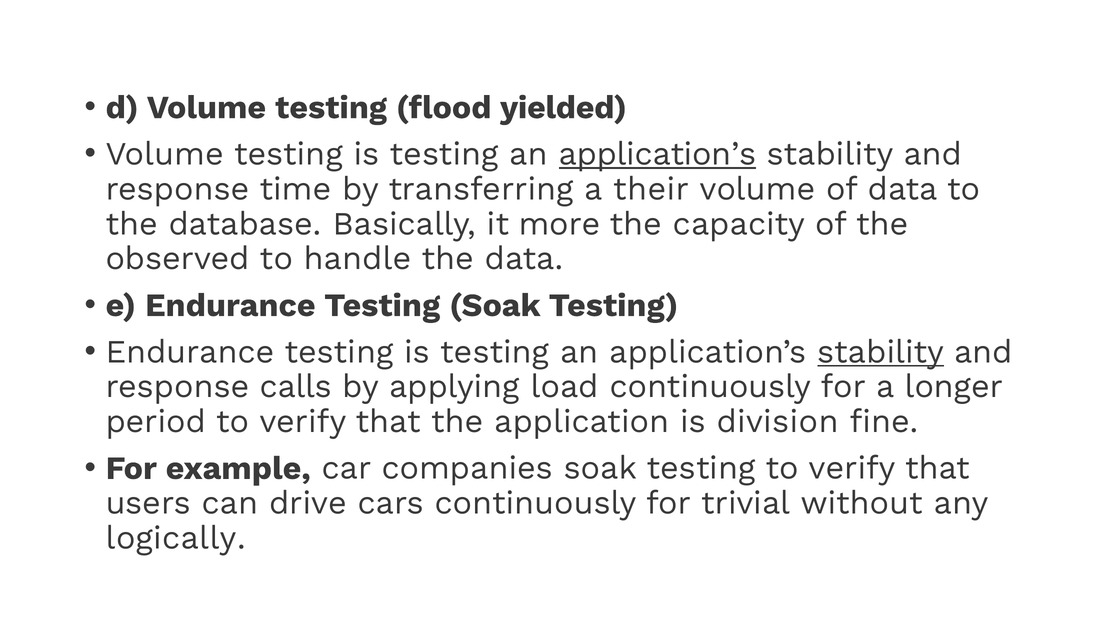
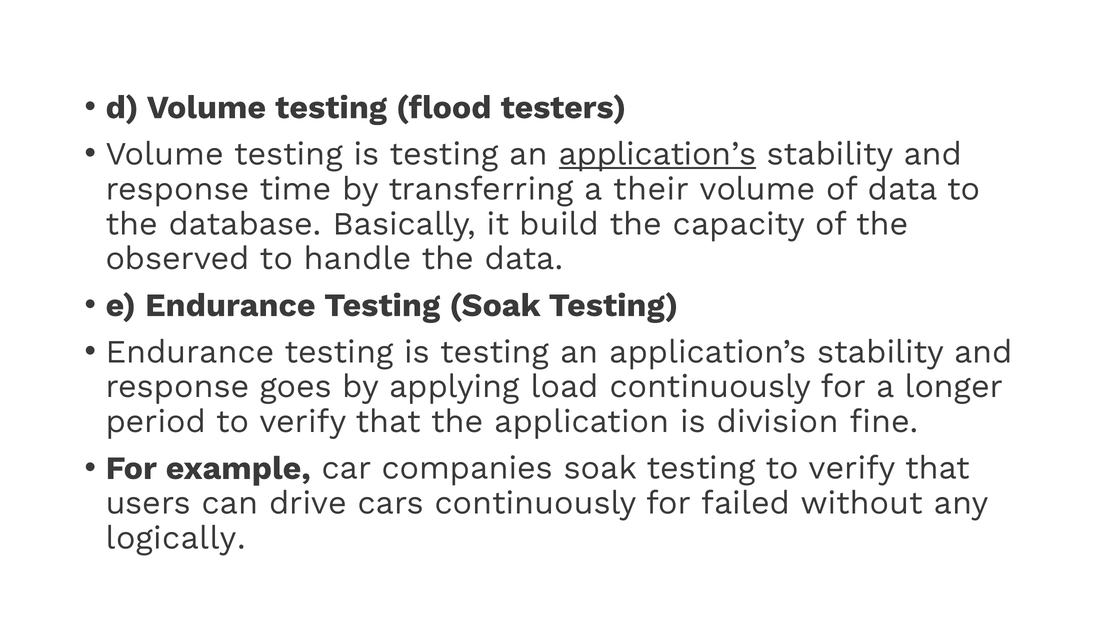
yielded: yielded -> testers (563, 107)
more: more -> build (559, 224)
stability underline: present -> none (881, 352)
calls: calls -> goes (296, 387)
trivial: trivial -> failed (746, 503)
